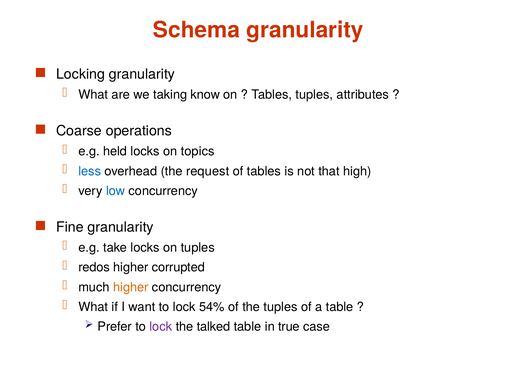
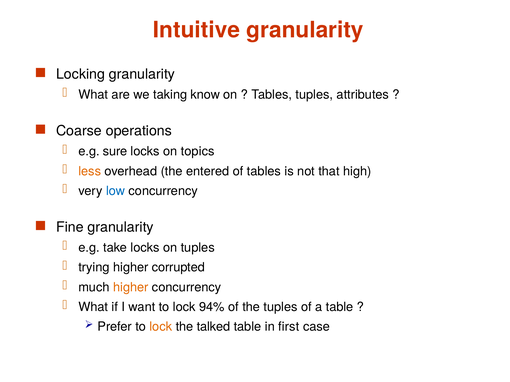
Schema: Schema -> Intuitive (196, 30)
held: held -> sure (115, 152)
less colour: blue -> orange (90, 171)
request: request -> entered (208, 171)
redos: redos -> trying (94, 268)
54%: 54% -> 94% (212, 307)
lock colour: purple -> orange (161, 327)
true: true -> first (289, 327)
